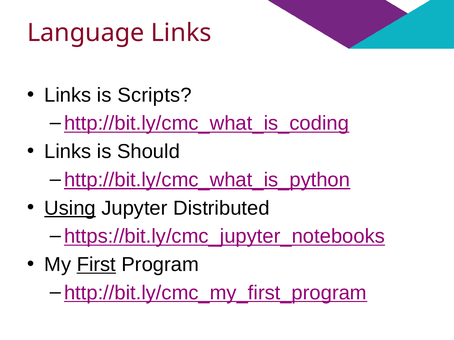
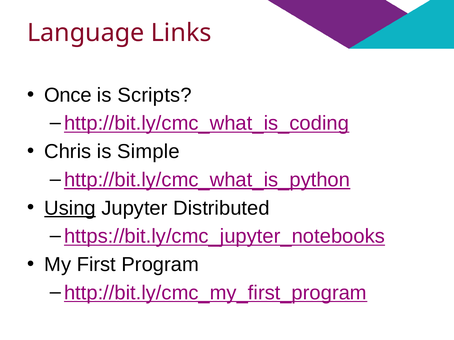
Links: Links -> Once (68, 95)
Links: Links -> Chris (68, 152)
Should: Should -> Simple (148, 152)
First underline: present -> none (96, 265)
